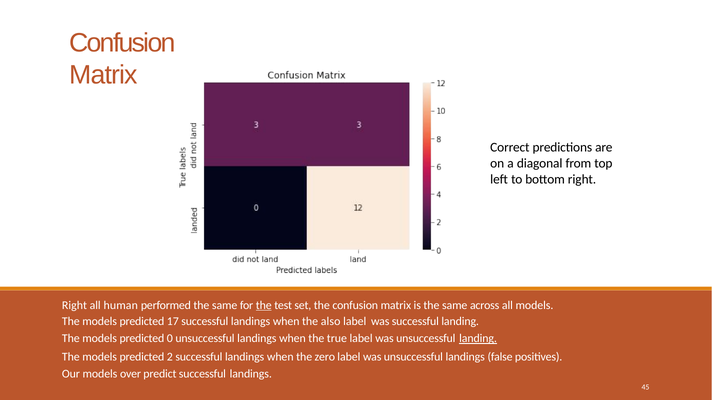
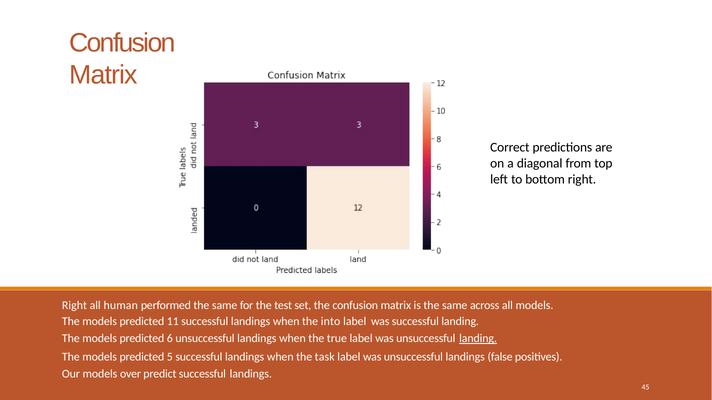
the underline: present -> none (264, 306)
17: 17 -> 11 (173, 322)
also: also -> into (331, 322)
0: 0 -> 6 (170, 339)
2: 2 -> 5 (170, 357)
zero: zero -> task (325, 357)
